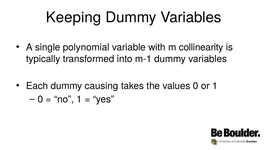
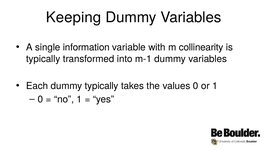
polynomial: polynomial -> information (86, 47)
dummy causing: causing -> typically (102, 86)
